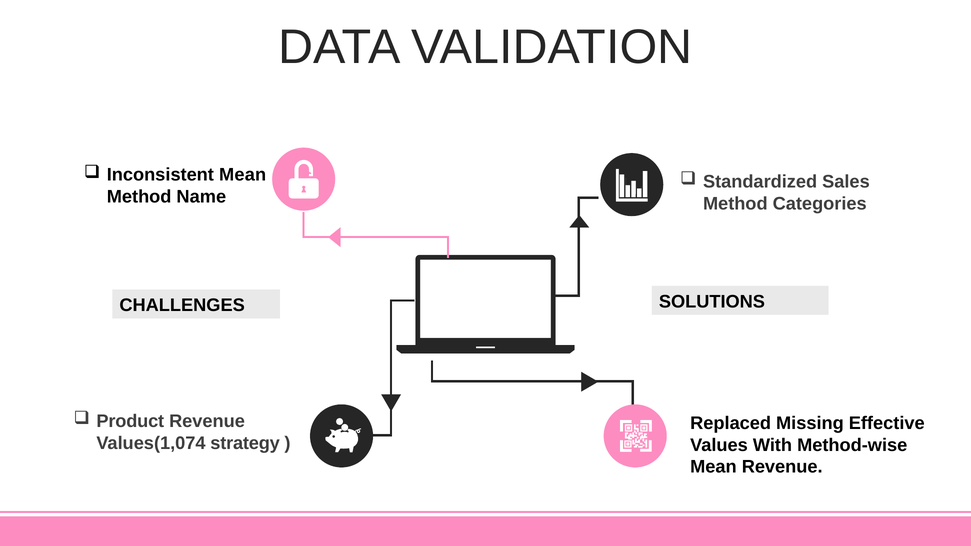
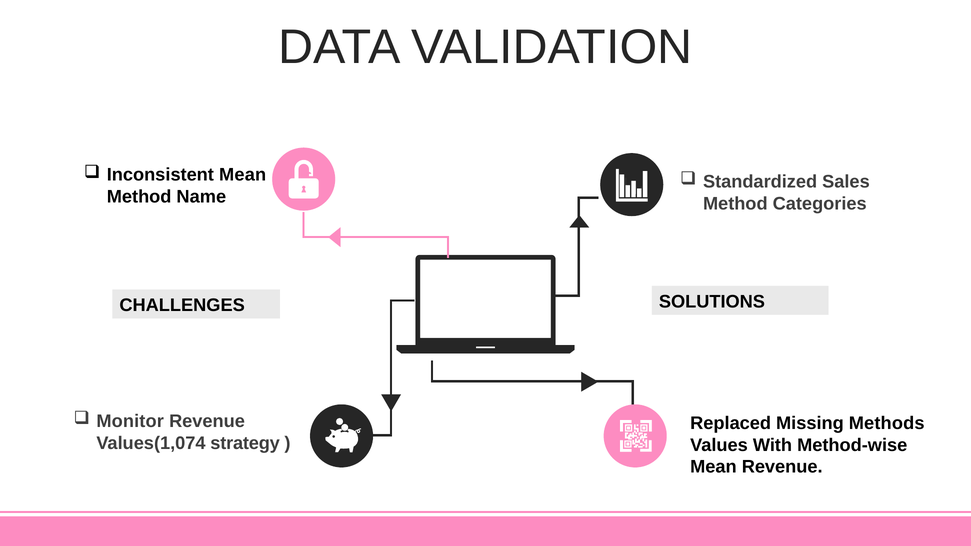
Product: Product -> Monitor (130, 422)
Effective: Effective -> Methods (887, 423)
